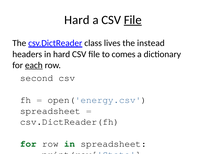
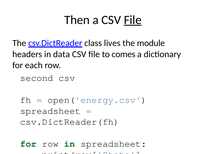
Hard: Hard -> Then (77, 20)
instead: instead -> module (151, 43)
in hard: hard -> data (62, 54)
each underline: present -> none (34, 65)
